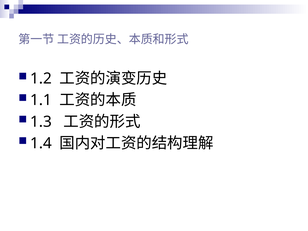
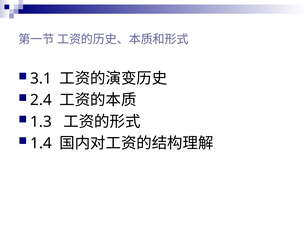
1.2: 1.2 -> 3.1 (41, 79)
1.1: 1.1 -> 2.4 (41, 100)
